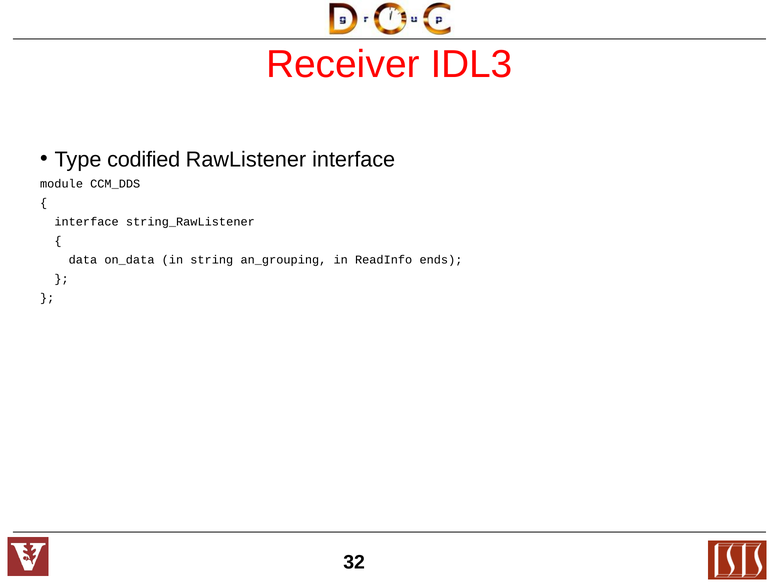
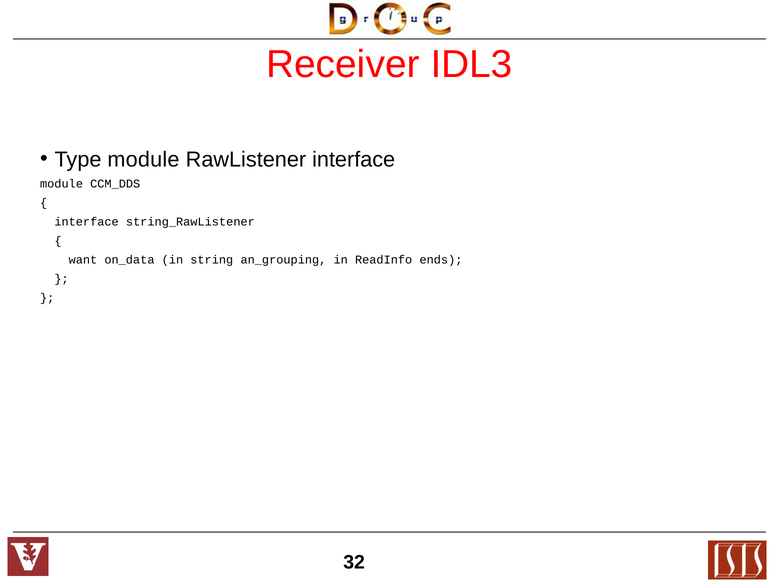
Type codified: codified -> module (143, 159)
data: data -> want (83, 260)
